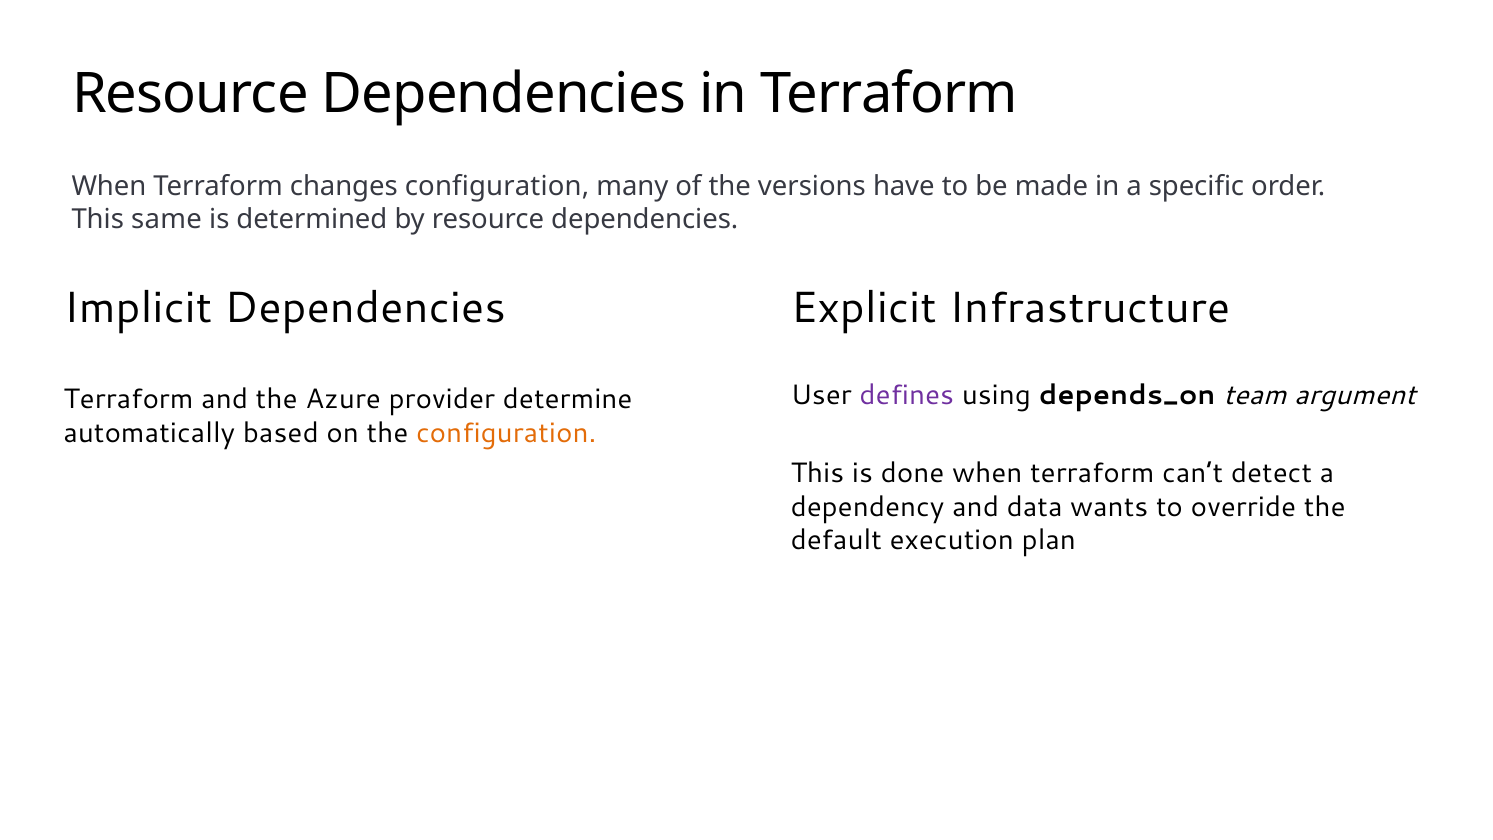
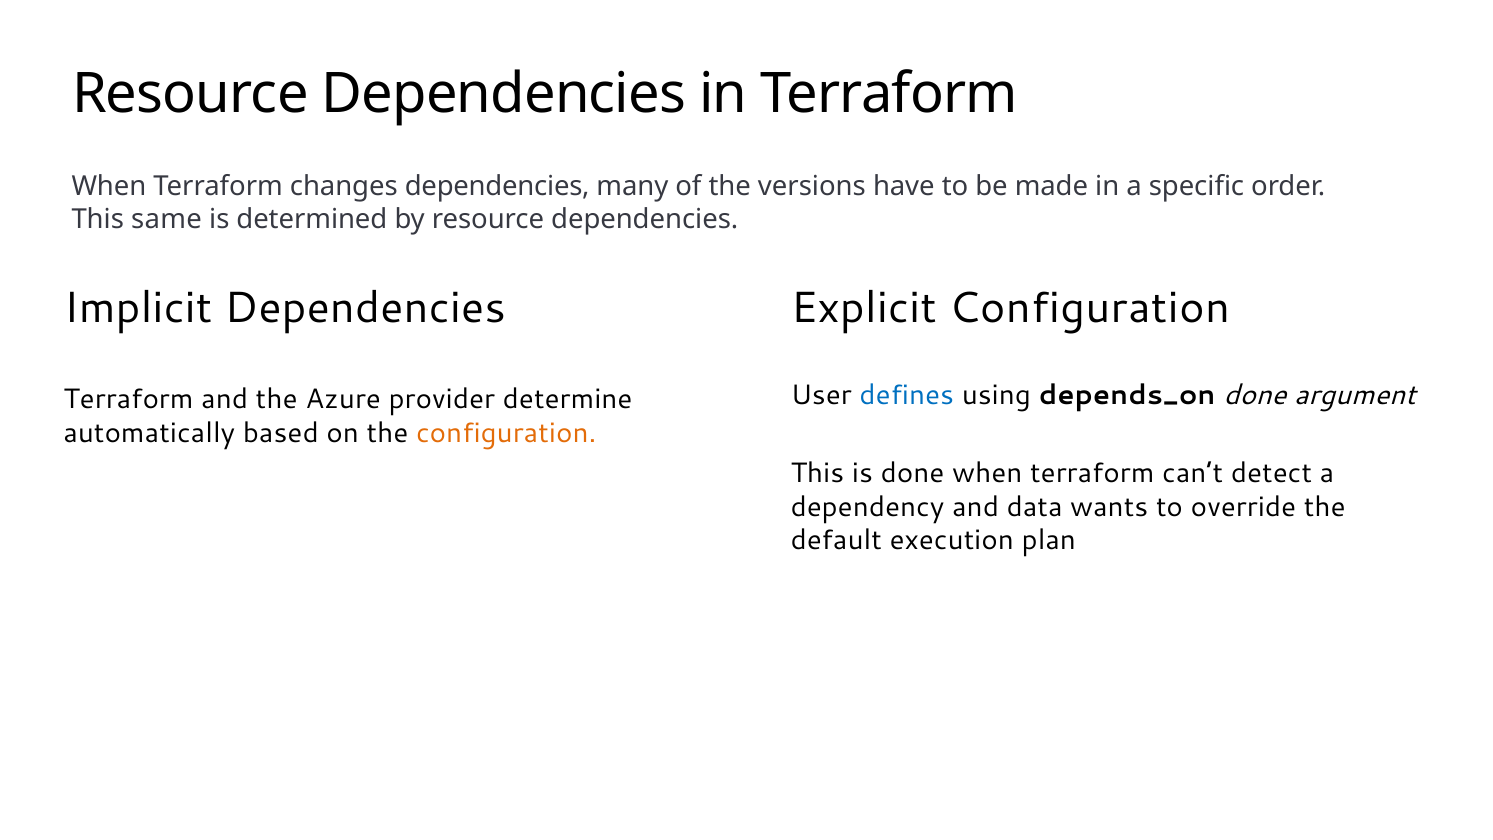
changes configuration: configuration -> dependencies (497, 186)
Explicit Infrastructure: Infrastructure -> Configuration (1089, 308)
defines colour: purple -> blue (907, 395)
depends_on team: team -> done (1255, 395)
